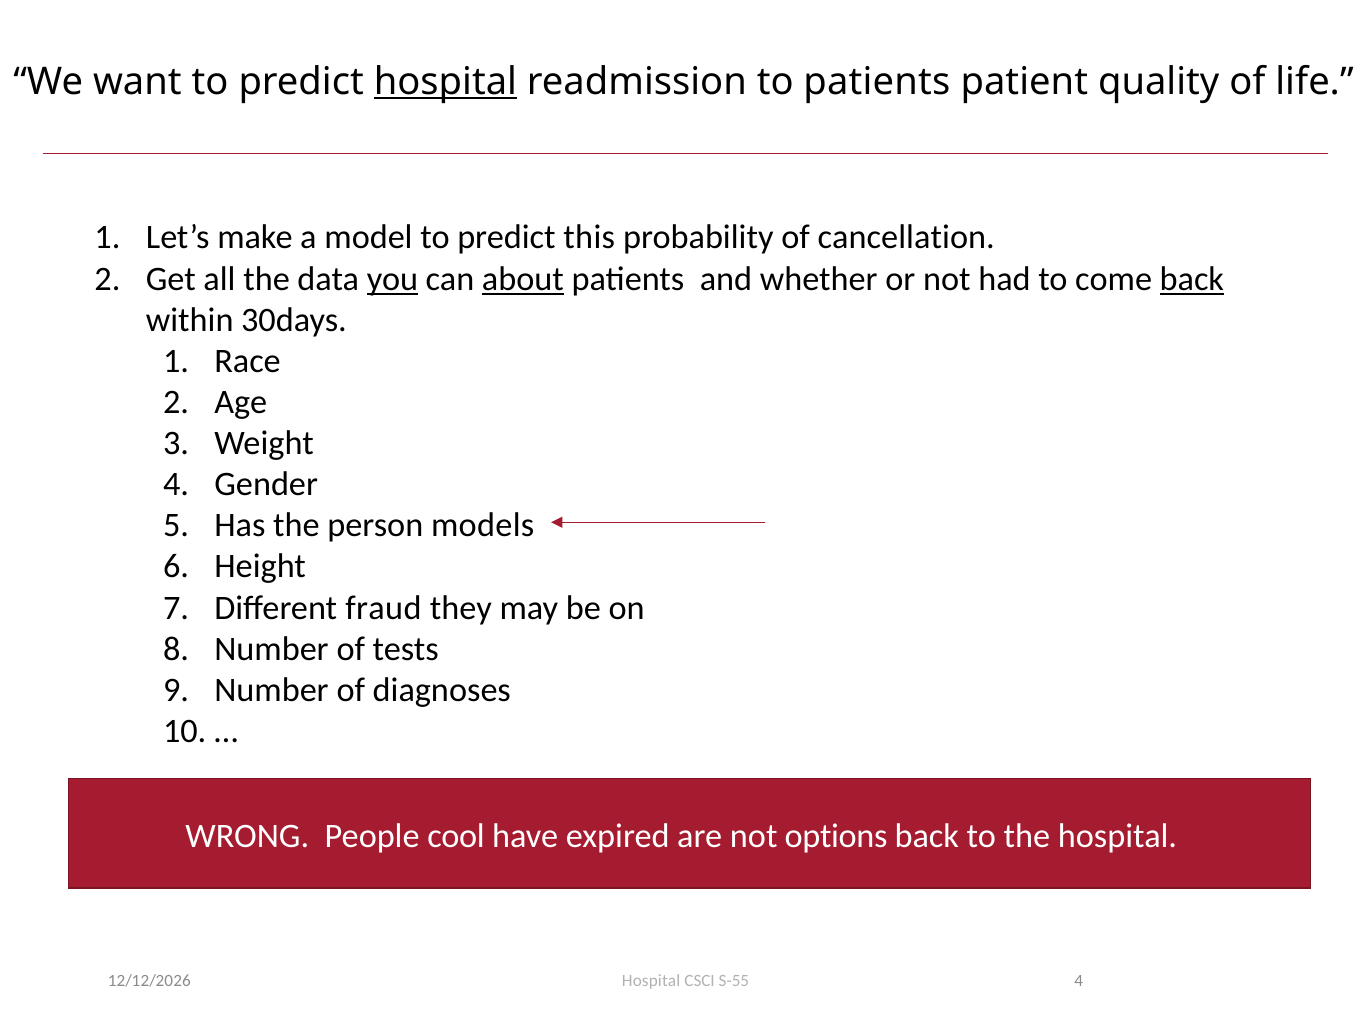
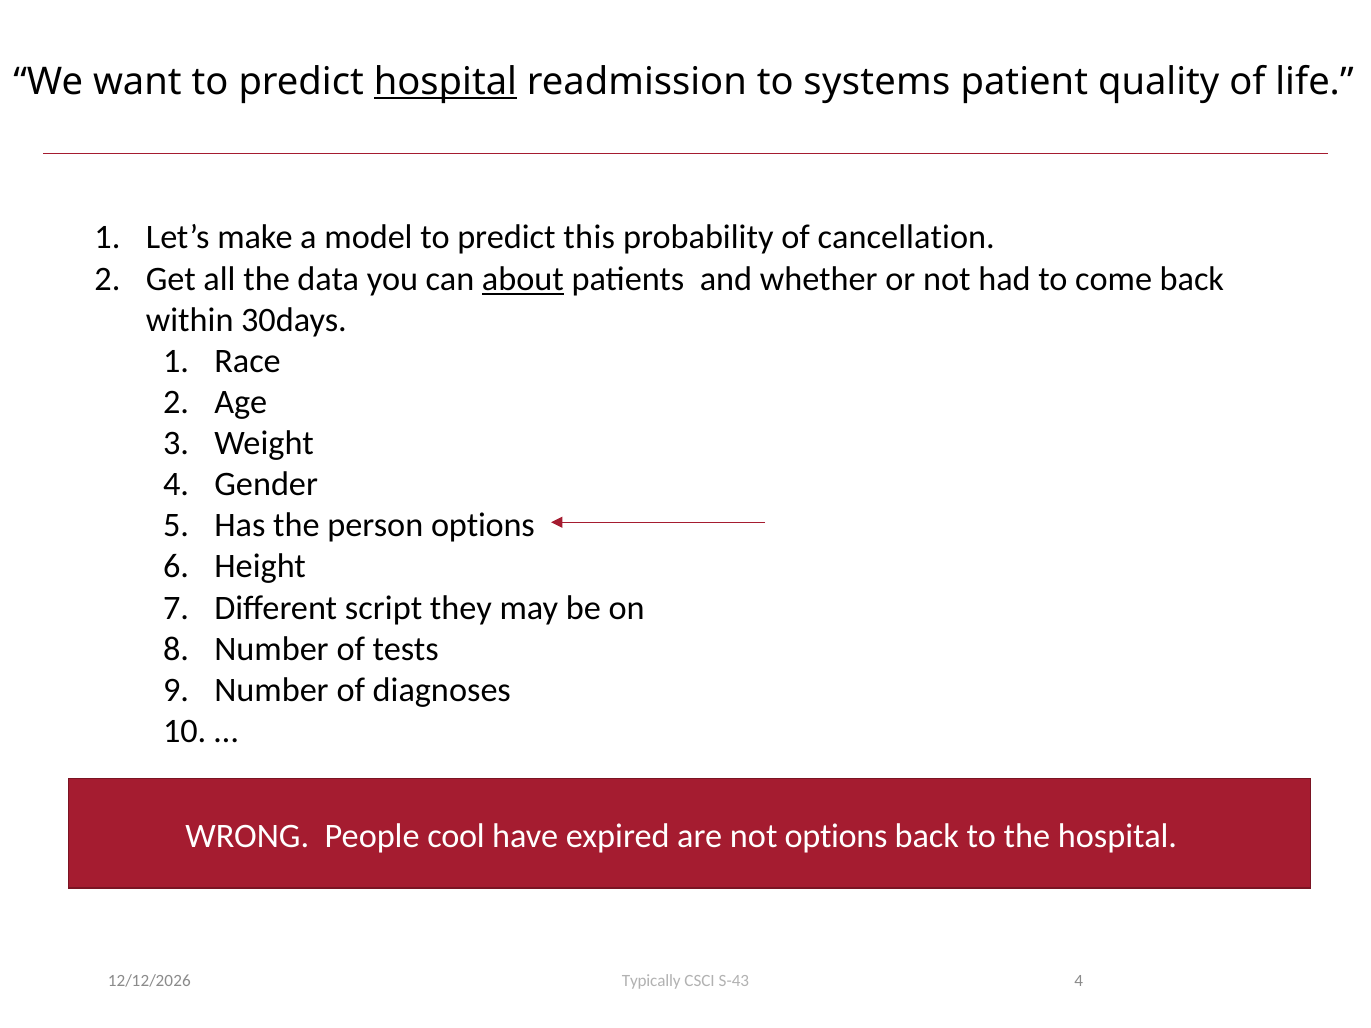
to patients: patients -> systems (877, 82)
you underline: present -> none (392, 279)
back underline: present -> none (1192, 279)
person models: models -> options (483, 526)
fraud: fraud -> script (384, 608)
Hospital: Hospital -> Typically (651, 982)
S-55: S-55 -> S-43 (734, 982)
